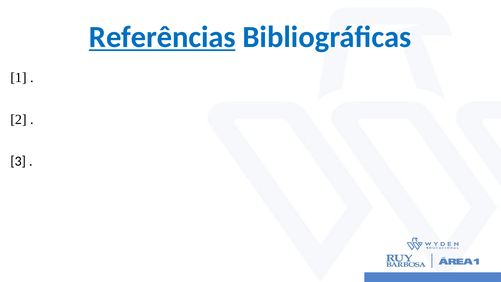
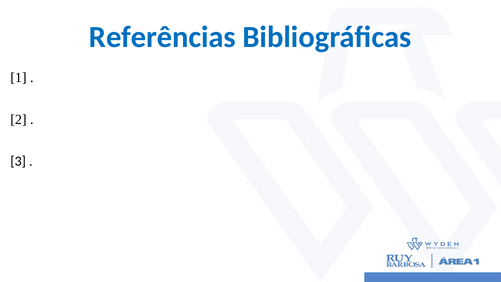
Referências underline: present -> none (162, 37)
